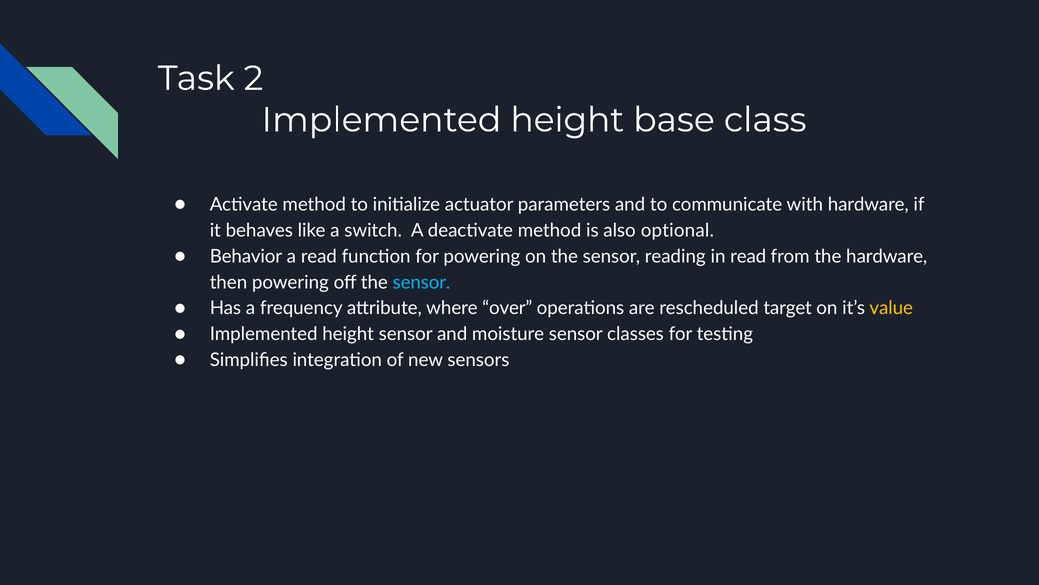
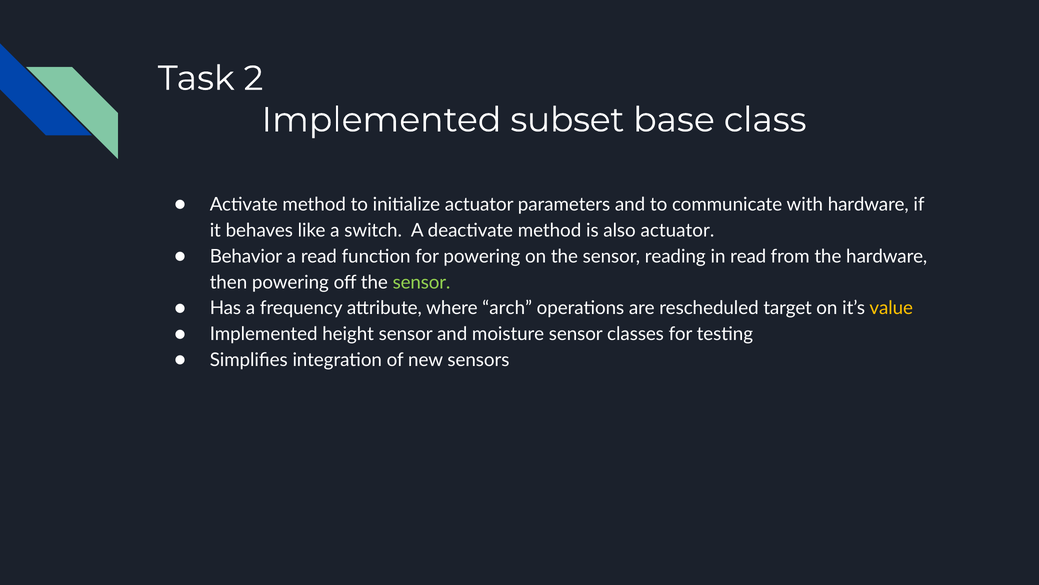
height: height -> subset (567, 120)
also optional: optional -> actuator (677, 230)
sensor colour: light blue -> light green (422, 282)
over: over -> arch (507, 308)
